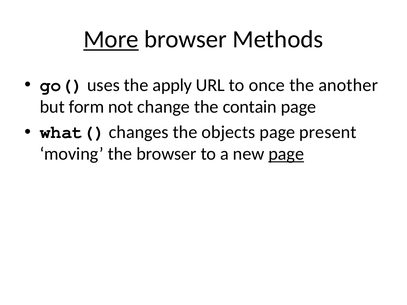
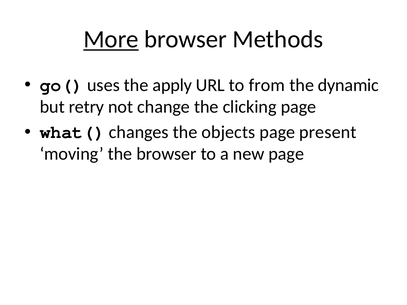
once: once -> from (267, 85)
another: another -> dynamic (348, 85)
form: form -> retry (86, 107)
contain: contain -> clicking (250, 107)
page underline: present -> none (286, 154)
